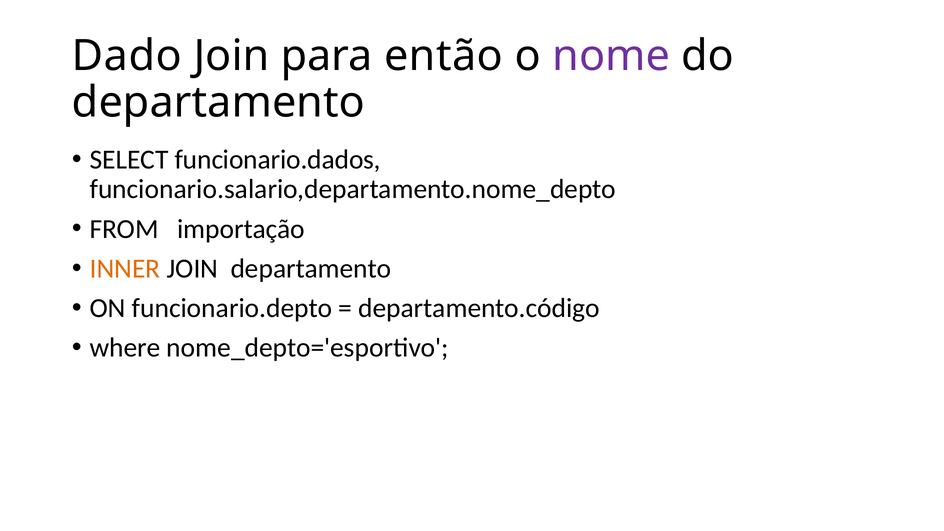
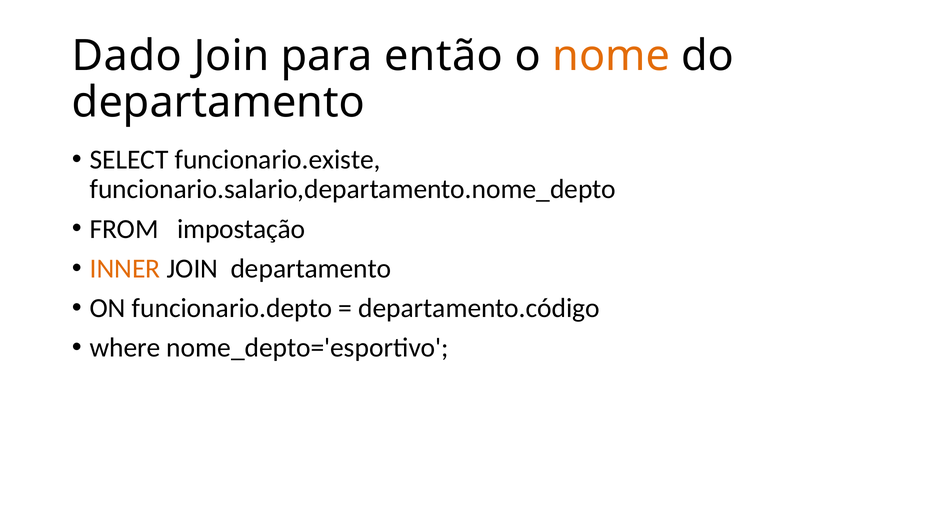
nome colour: purple -> orange (611, 56)
funcionario.dados: funcionario.dados -> funcionario.existe (278, 160)
importação: importação -> impostação (241, 229)
